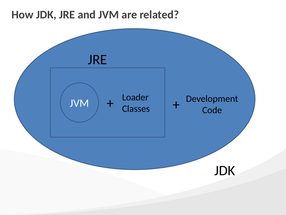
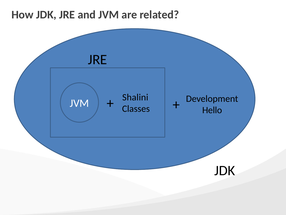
Loader: Loader -> Shalini (135, 97)
Code: Code -> Hello (212, 110)
